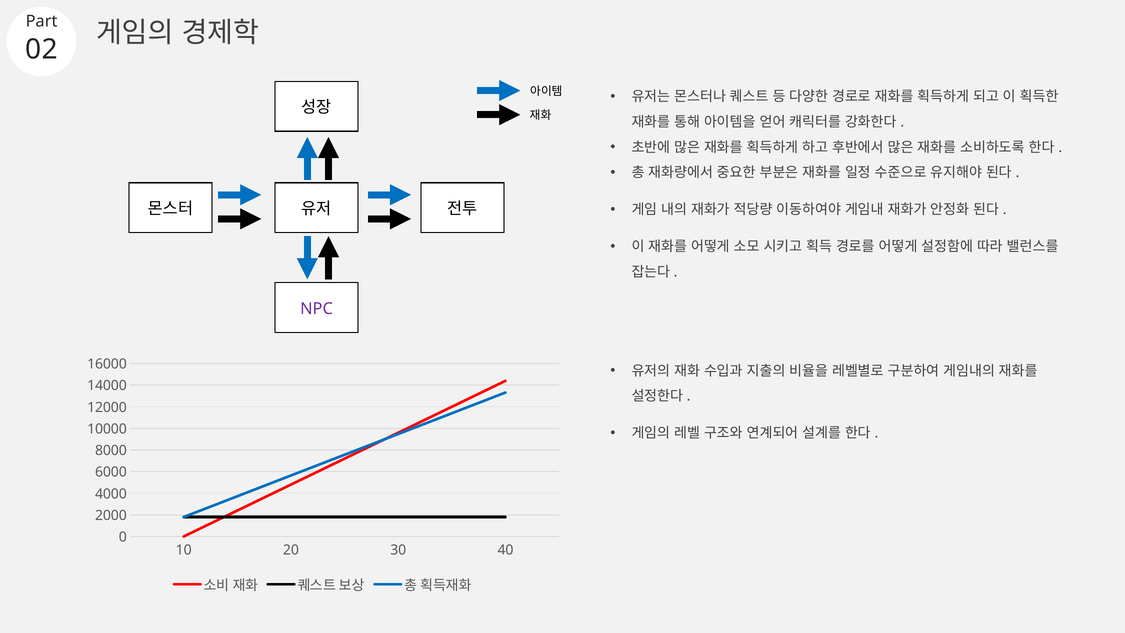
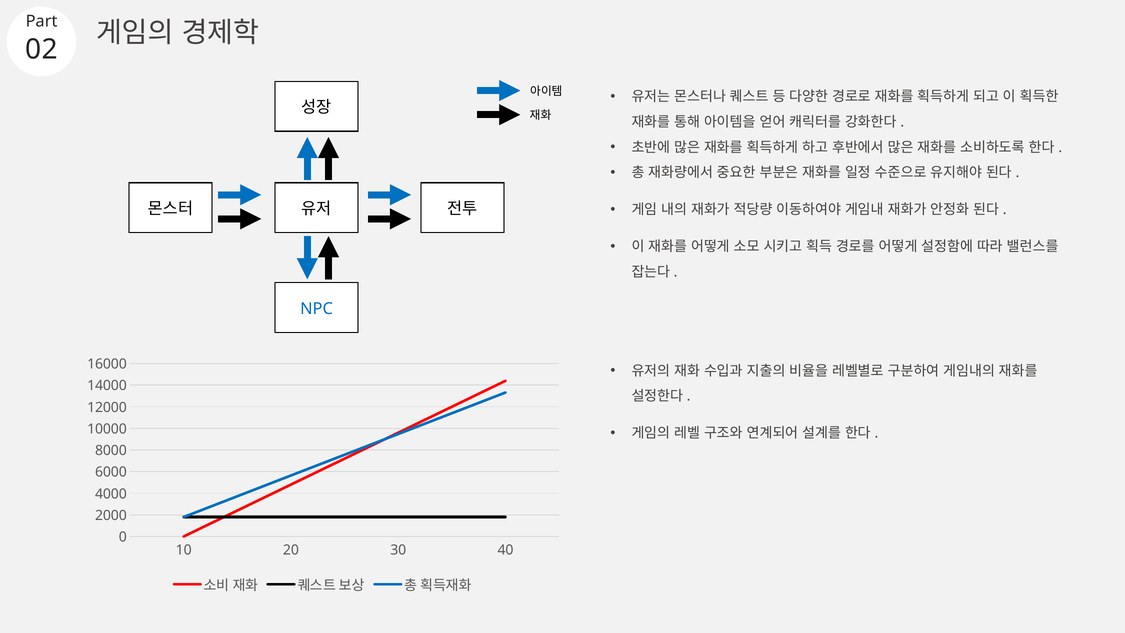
NPC colour: purple -> blue (317, 309)
